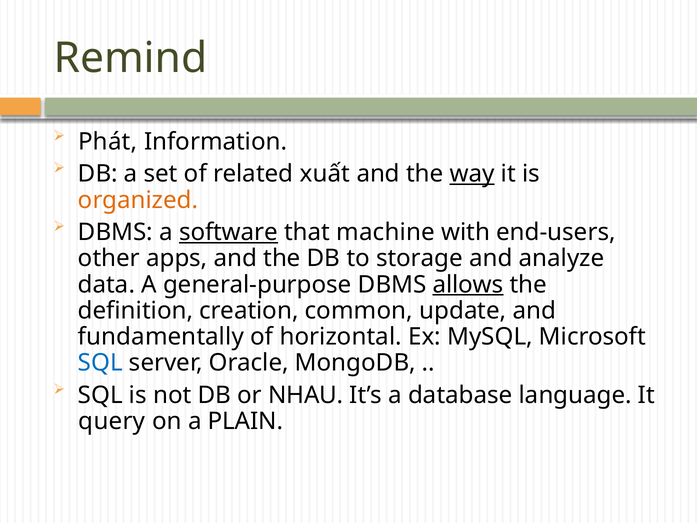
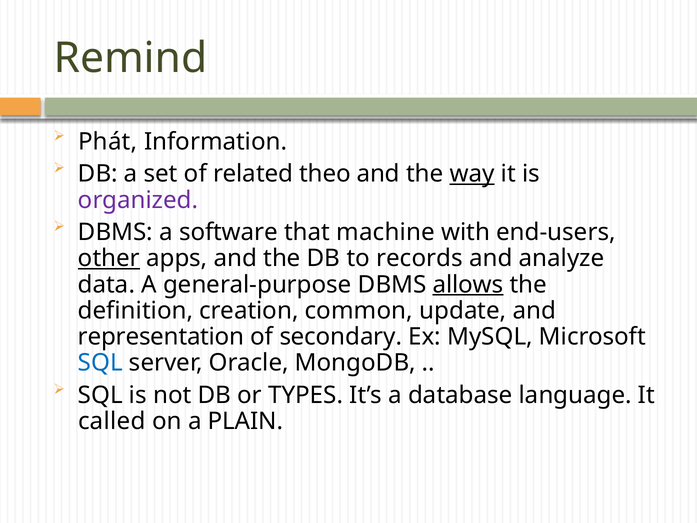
xuất: xuất -> theo (325, 174)
organized colour: orange -> purple (138, 200)
software underline: present -> none (229, 232)
other underline: none -> present (109, 258)
storage: storage -> records (420, 258)
fundamentally: fundamentally -> representation (161, 337)
horizontal: horizontal -> secondary (341, 337)
NHAU: NHAU -> TYPES (306, 395)
query: query -> called (112, 421)
